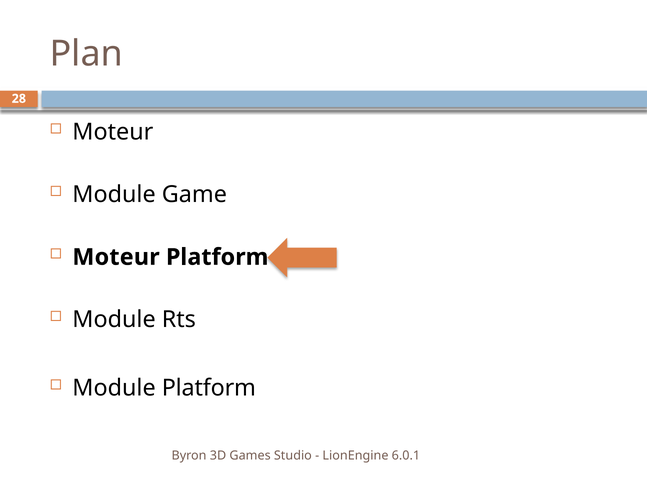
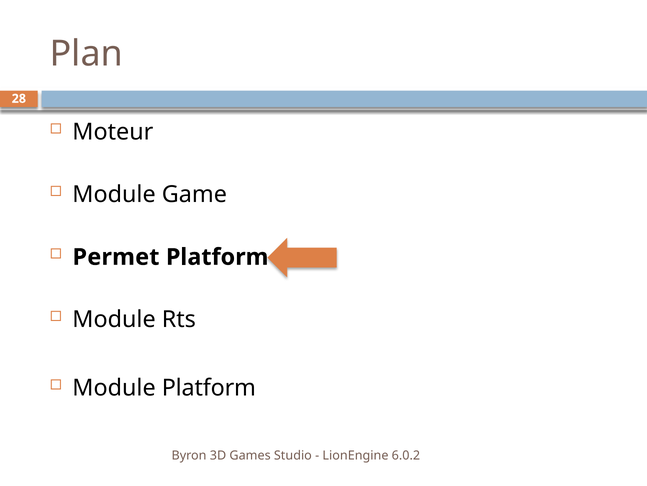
Moteur: Moteur -> Permet (116, 257)
6.0.1: 6.0.1 -> 6.0.2 (406, 455)
